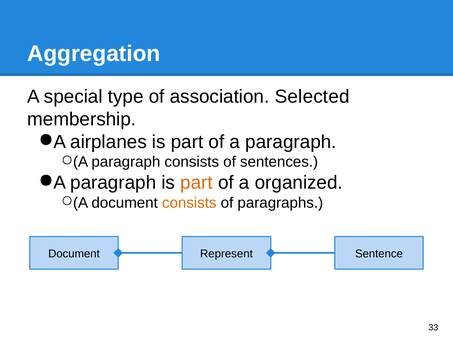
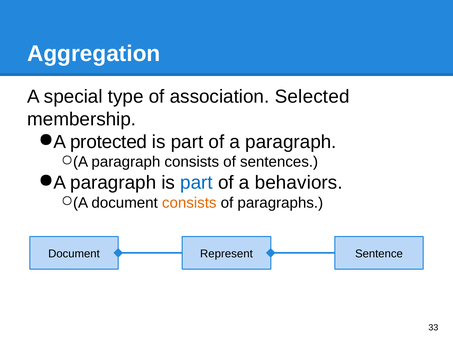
airplanes: airplanes -> protected (109, 142)
part colour: orange -> blue (197, 183)
organized: organized -> behaviors (299, 183)
